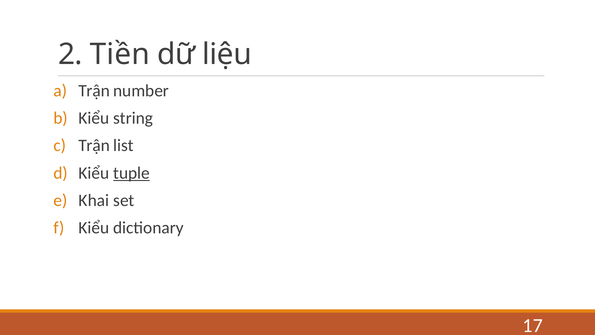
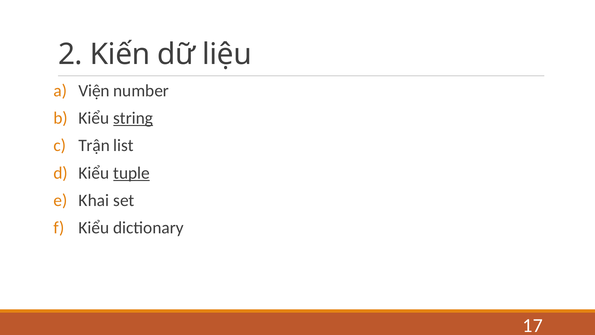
Tiền: Tiền -> Kiến (120, 54)
Trận: Trận -> Viện (94, 91)
string underline: none -> present (133, 118)
